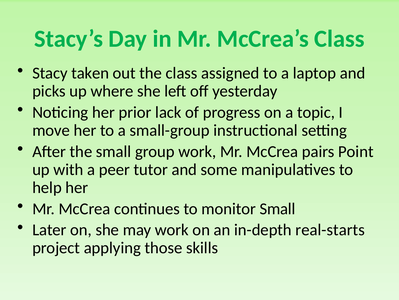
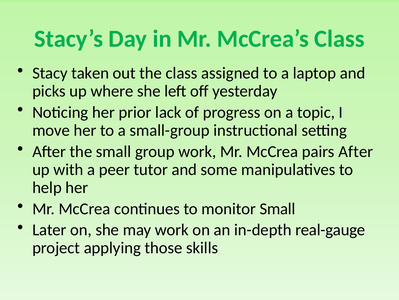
pairs Point: Point -> After (356, 151)
real-starts: real-starts -> real-gauge (330, 229)
